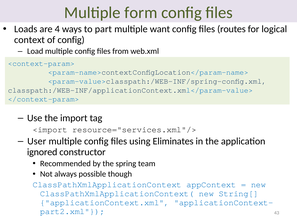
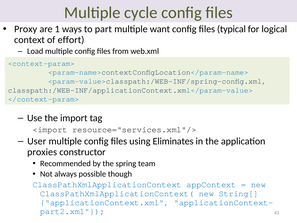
form: form -> cycle (141, 13)
Loads: Loads -> Proxy (26, 29)
4: 4 -> 1 (57, 29)
routes: routes -> typical (231, 29)
of config: config -> effort (71, 40)
ignored: ignored -> proxies (42, 152)
